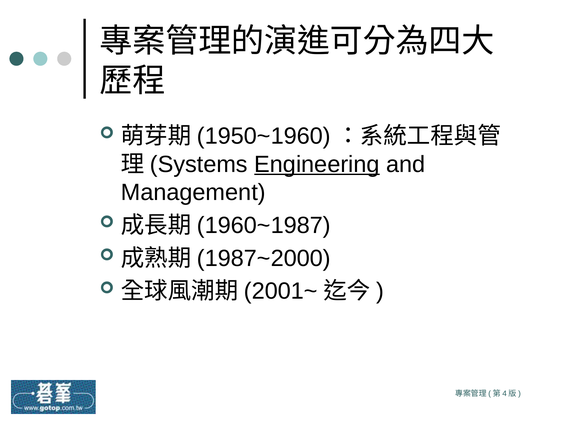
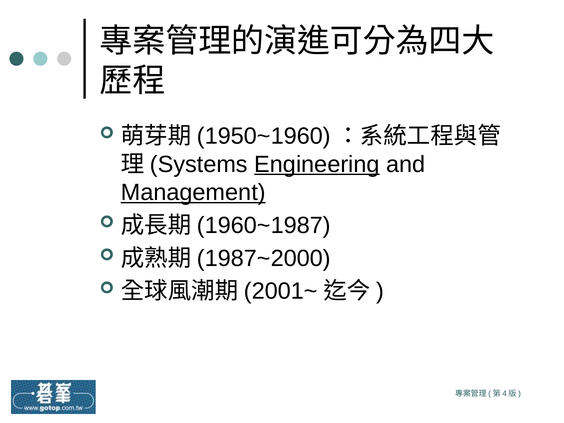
Management underline: none -> present (193, 192)
